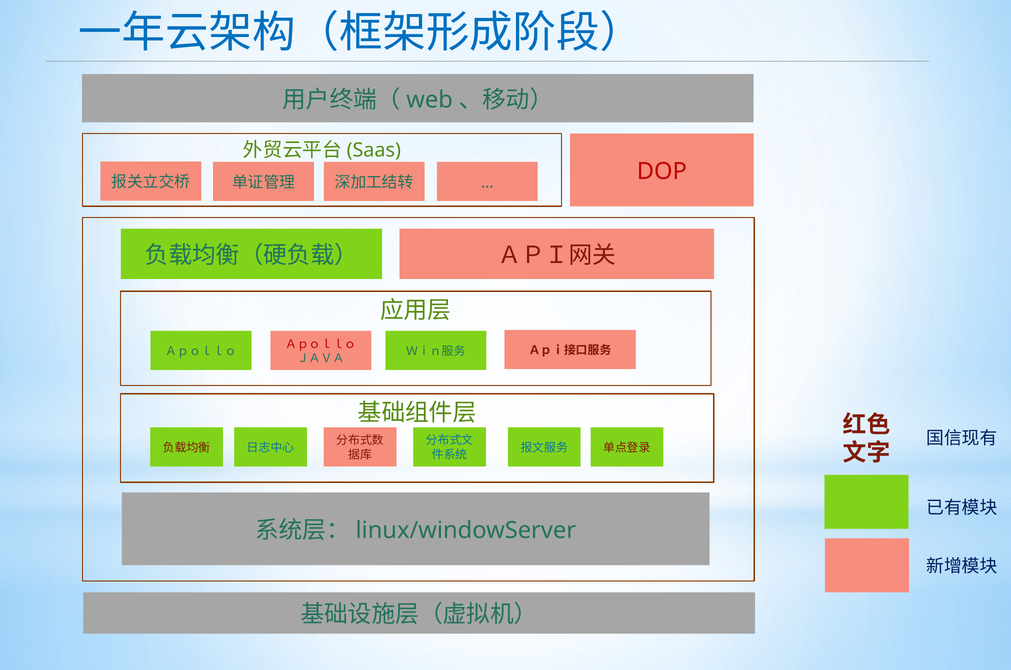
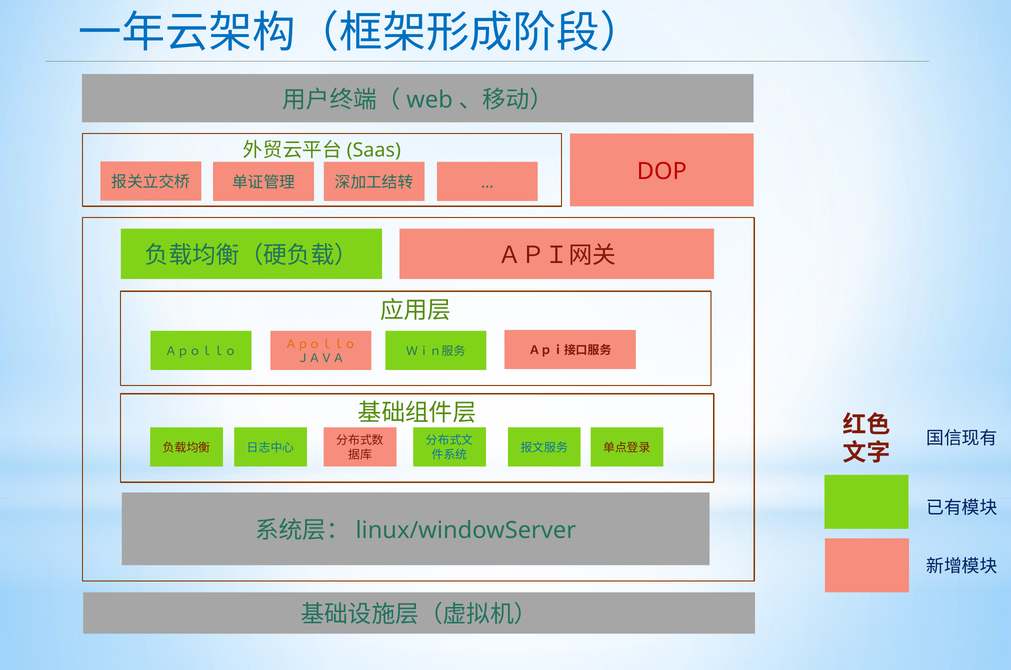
Ａｐｏｌｌｏ colour: red -> orange (321, 344)
